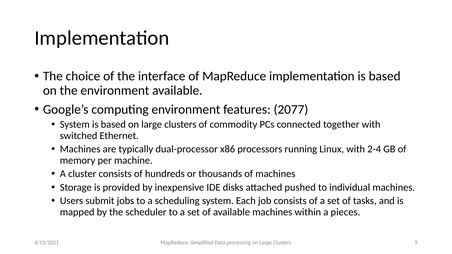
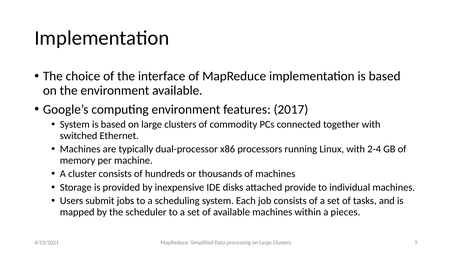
2077: 2077 -> 2017 (291, 110)
pushed: pushed -> provide (300, 188)
